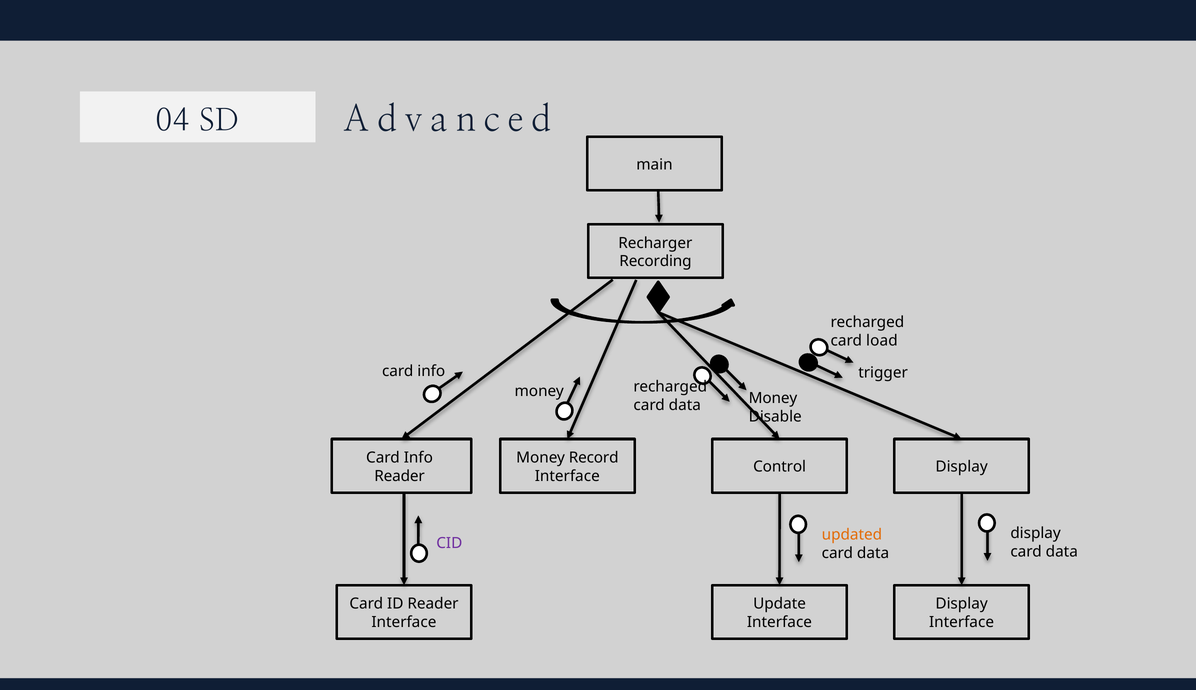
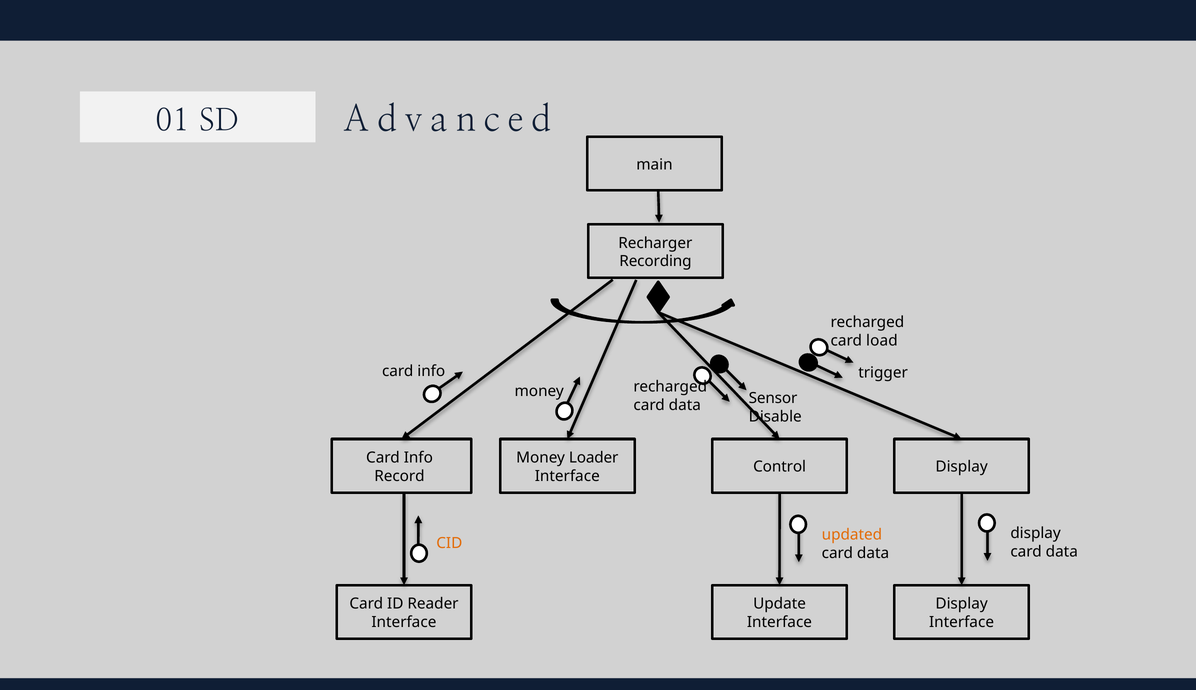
4: 4 -> 1 (181, 121)
Money: Money -> Sensor (773, 399)
Record: Record -> Loader (594, 458)
Reader: Reader -> Record (399, 476)
CID colour: purple -> orange (449, 544)
